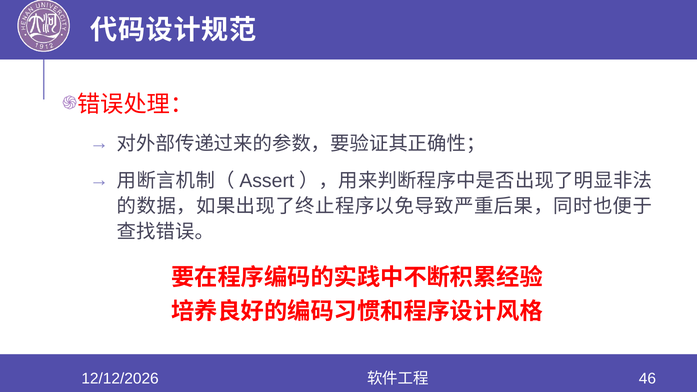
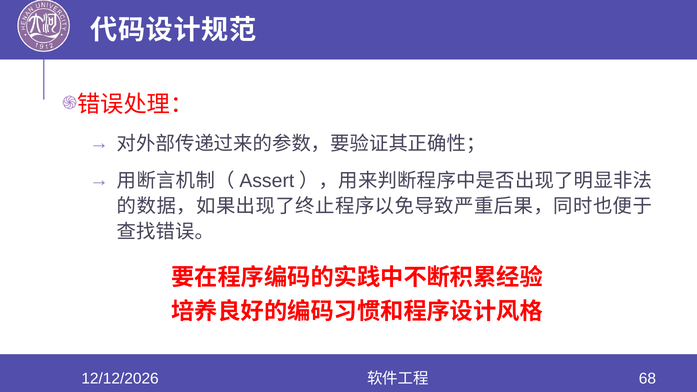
46: 46 -> 68 (647, 379)
